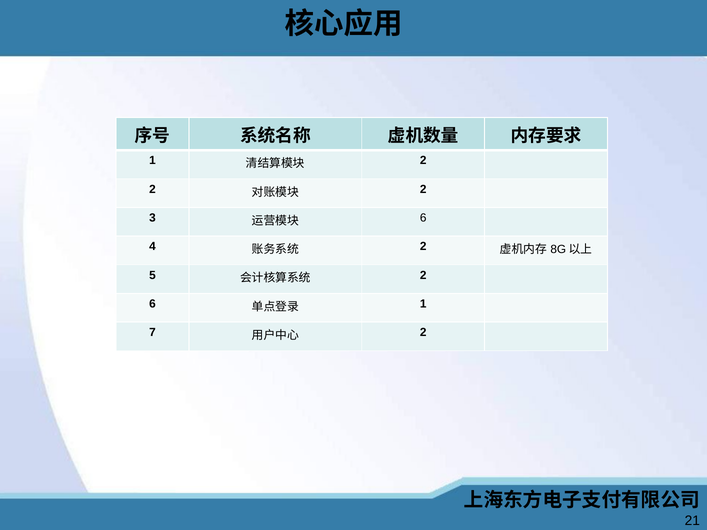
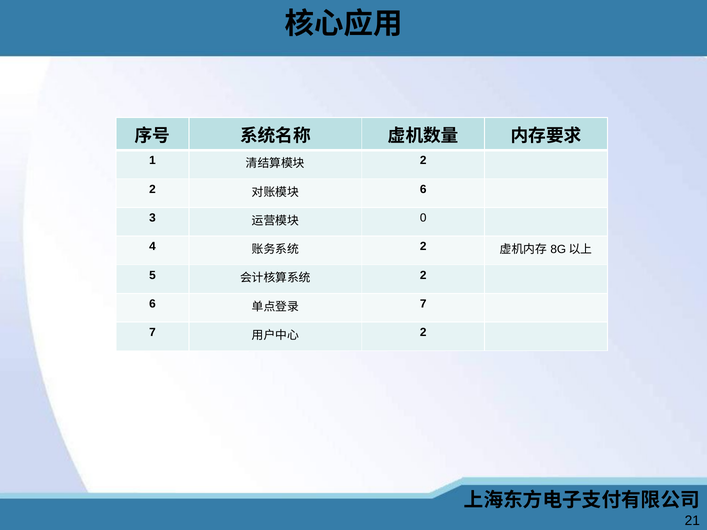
2: 2 -> 6 (423, 189)
6: 6 -> 0 (423, 218)
1: 1 -> 7 (423, 304)
